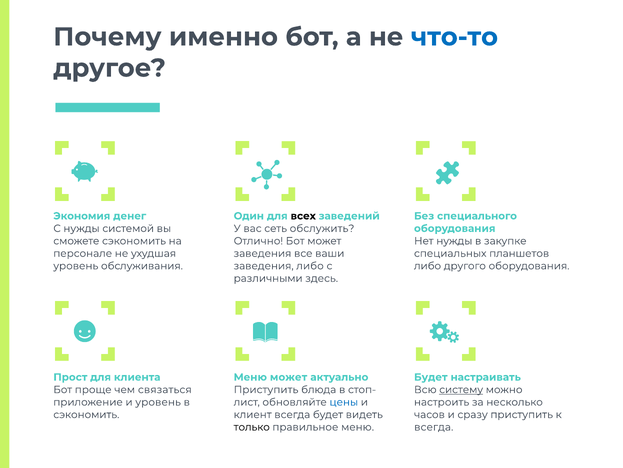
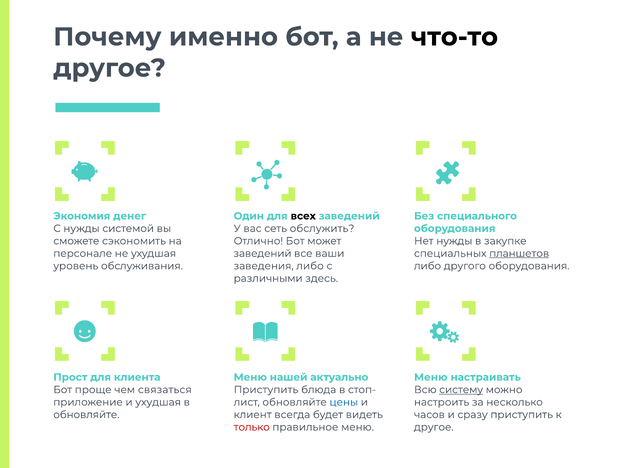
что-то colour: blue -> black (454, 37)
заведения: заведения -> заведений (263, 253)
планшетов underline: none -> present (519, 253)
Меню может: может -> нашей (289, 377)
Будет: Будет -> Меню (431, 377)
и уровень: уровень -> ухудшая (158, 402)
сэкономить: сэкономить -> обновляйте (86, 414)
только colour: black -> red (252, 426)
всегда: всегда -> другое (434, 426)
